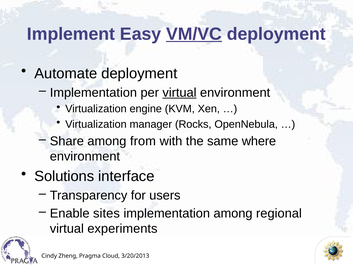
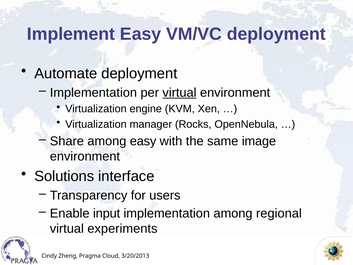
VM/VC underline: present -> none (194, 34)
among from: from -> easy (143, 141)
where: where -> image (259, 141)
sites: sites -> input (107, 213)
